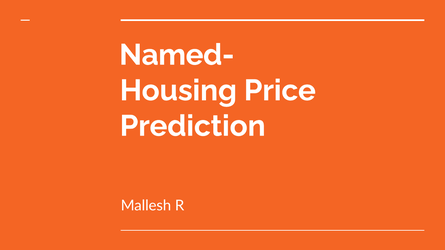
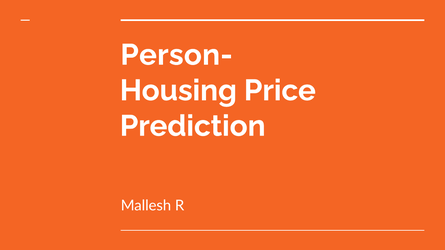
Named-: Named- -> Person- (177, 55)
